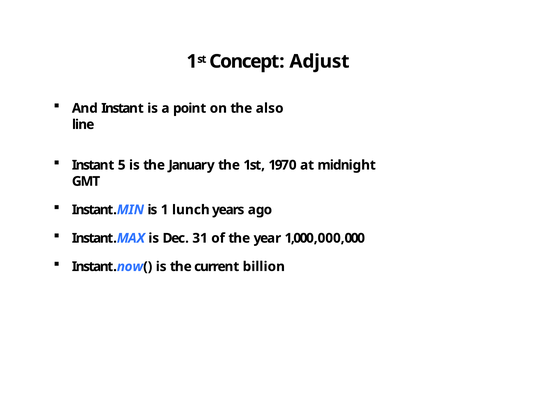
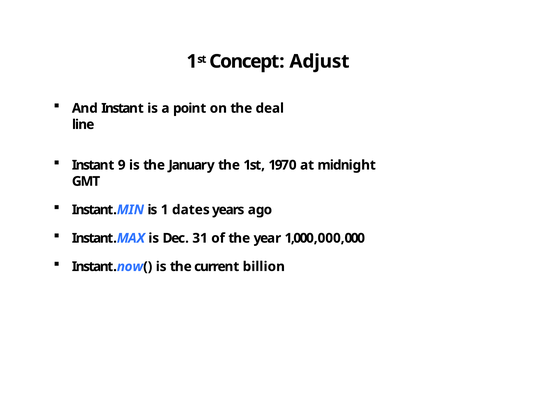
also: also -> deal (270, 108)
5: 5 -> 9 (122, 165)
lunch: lunch -> dates (191, 210)
